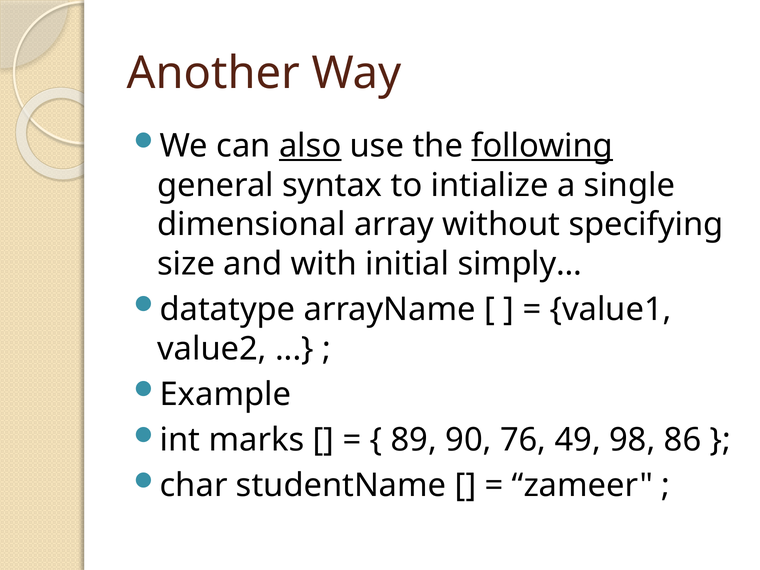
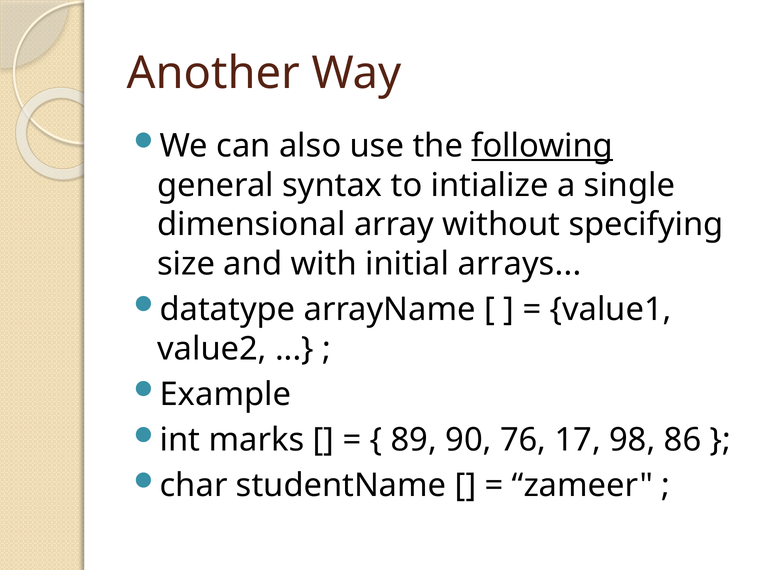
also underline: present -> none (310, 146)
simply: simply -> arrays (520, 264)
49: 49 -> 17 (578, 440)
